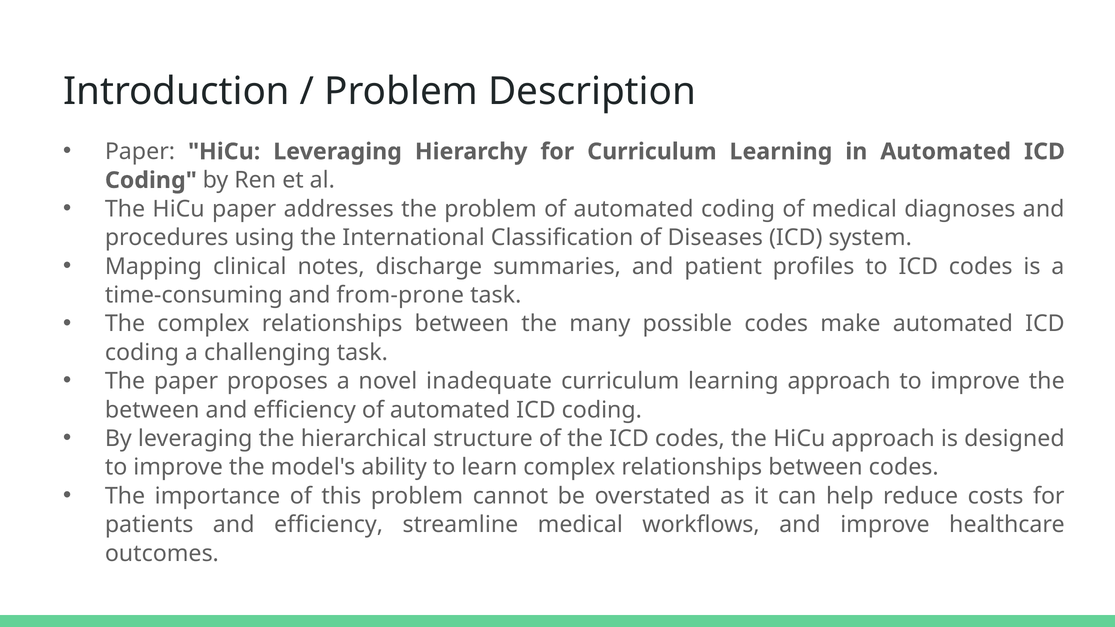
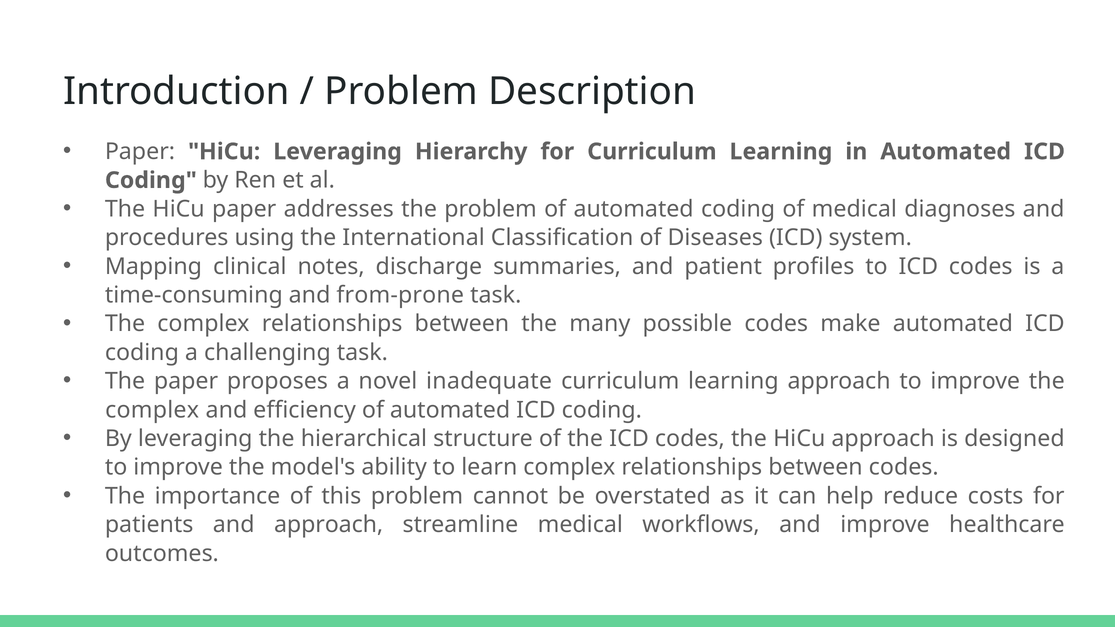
between: between -> complex (152, 410)
patients and efficiency: efficiency -> approach (329, 525)
